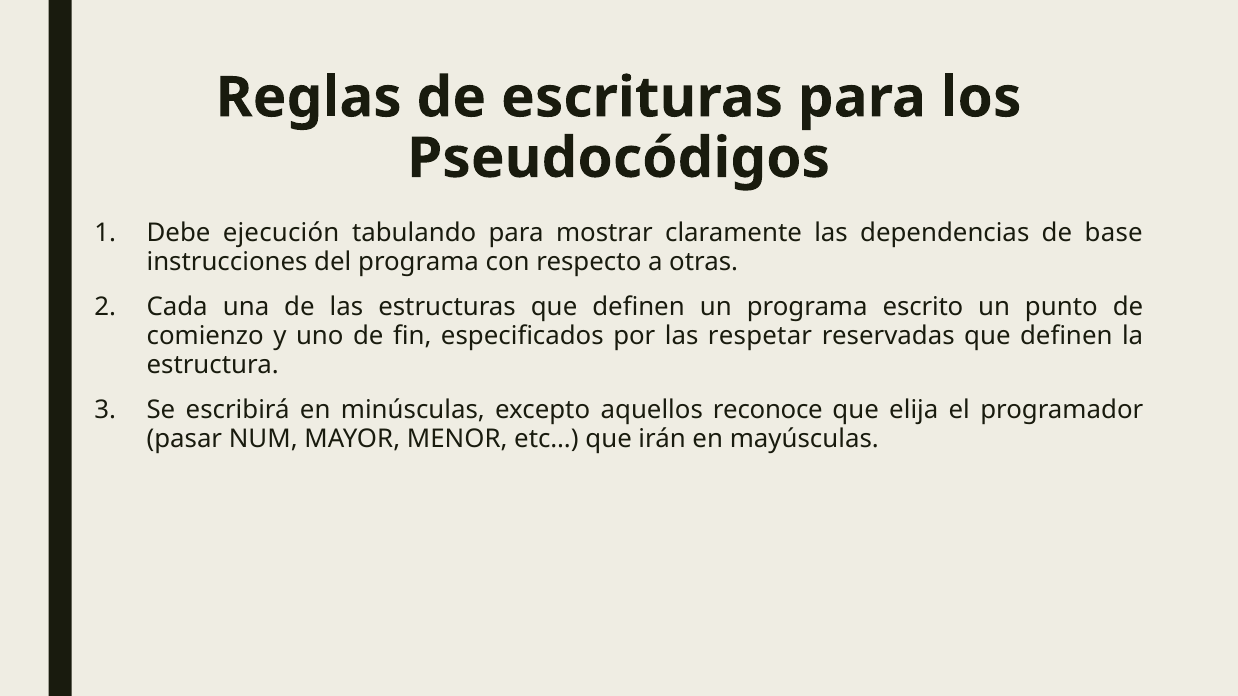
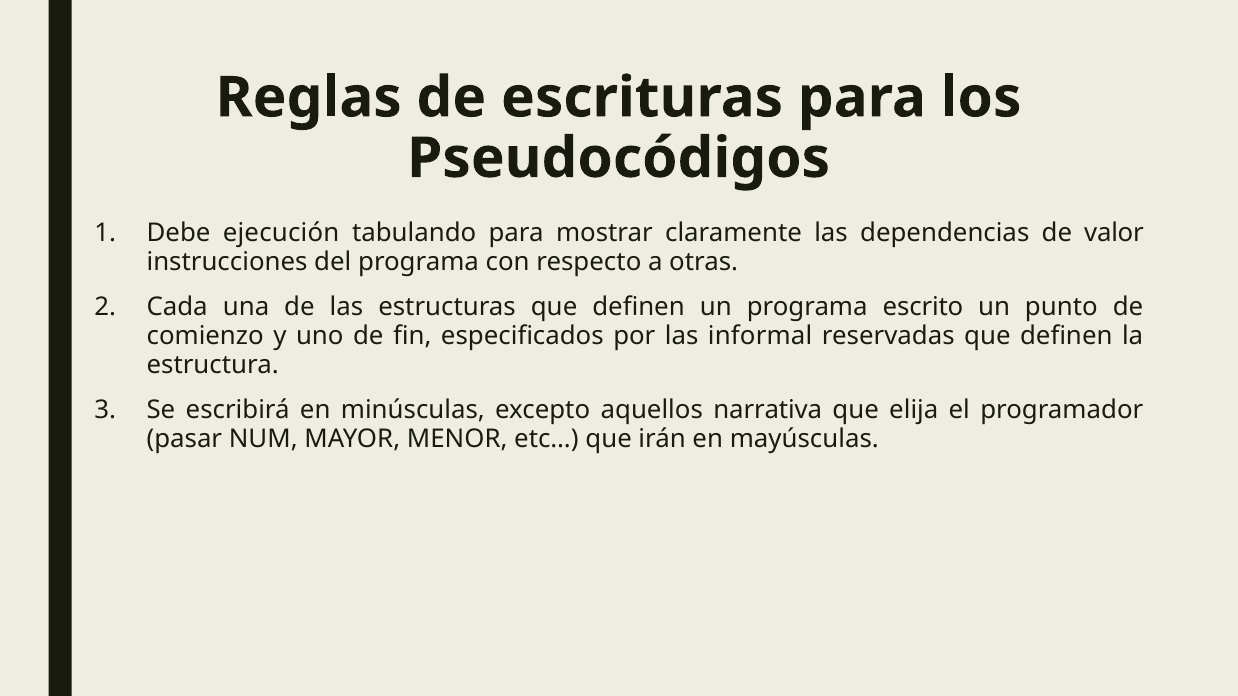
base: base -> valor (1114, 233)
respetar: respetar -> informal (760, 336)
reconoce: reconoce -> narrativa (768, 410)
